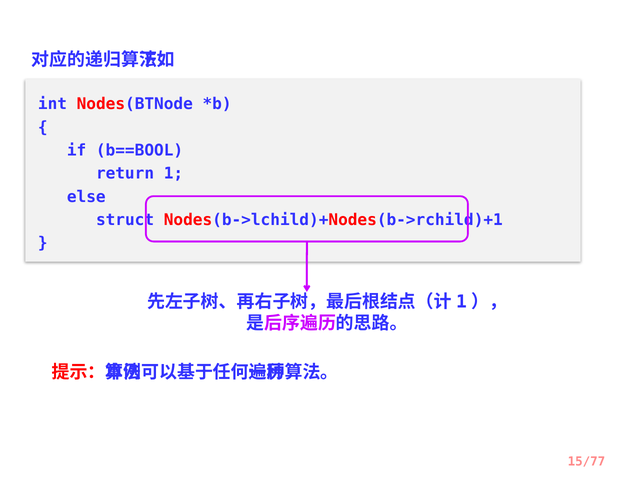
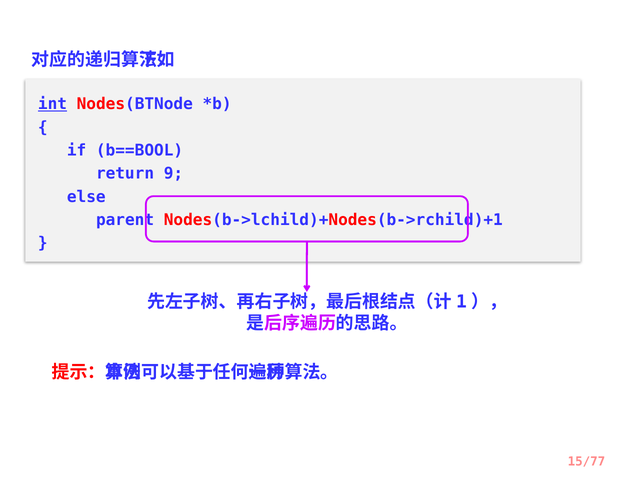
int underline: none -> present (52, 104)
1: 1 -> 9 (173, 174)
struct: struct -> parent (125, 220)
